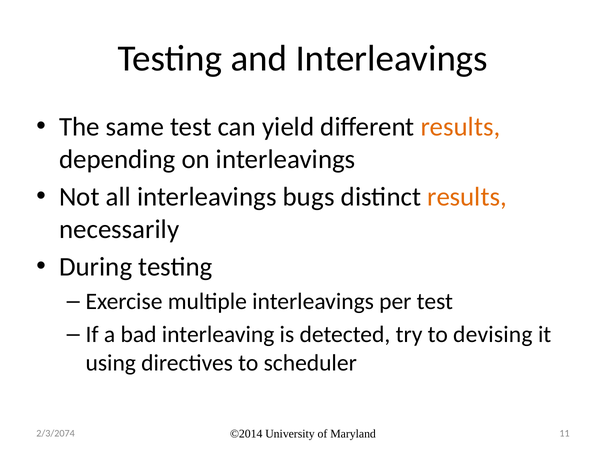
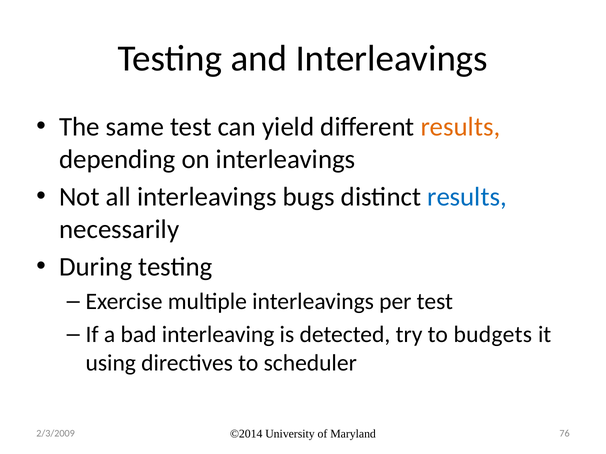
results colour: orange -> blue (467, 197)
devising: devising -> budgets (493, 335)
11: 11 -> 76 (565, 434)
2/3/2074: 2/3/2074 -> 2/3/2009 (56, 434)
